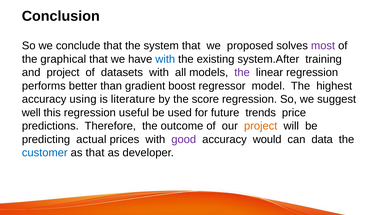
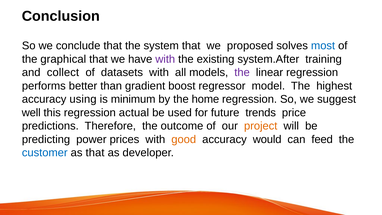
most colour: purple -> blue (323, 46)
with colour: blue -> purple (165, 59)
and project: project -> collect (63, 72)
literature: literature -> minimum (133, 99)
score: score -> home (205, 99)
useful: useful -> actual (134, 113)
actual: actual -> power (91, 139)
good colour: purple -> orange (184, 139)
data: data -> feed (322, 139)
